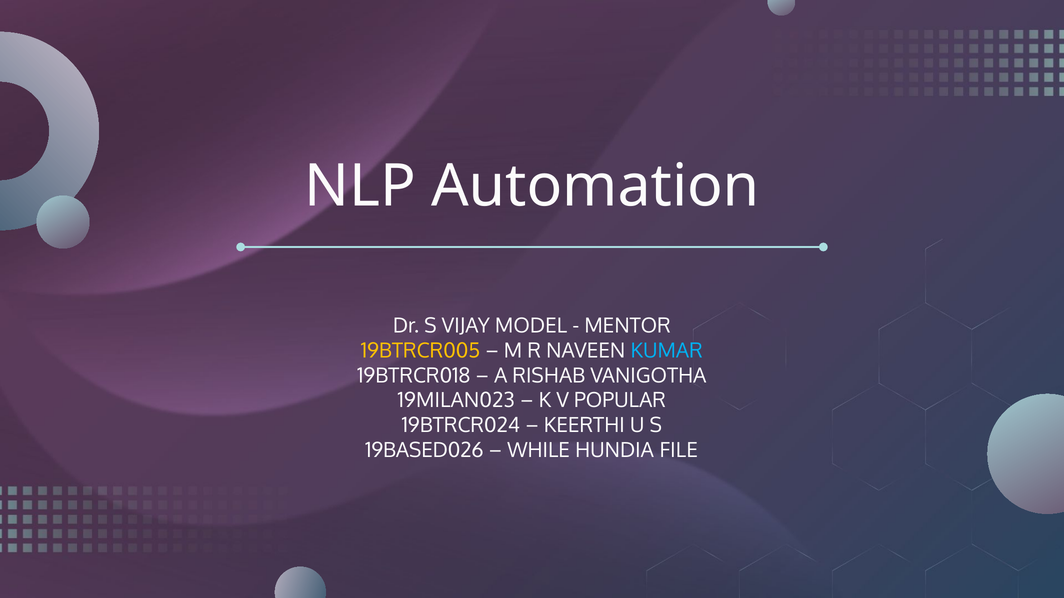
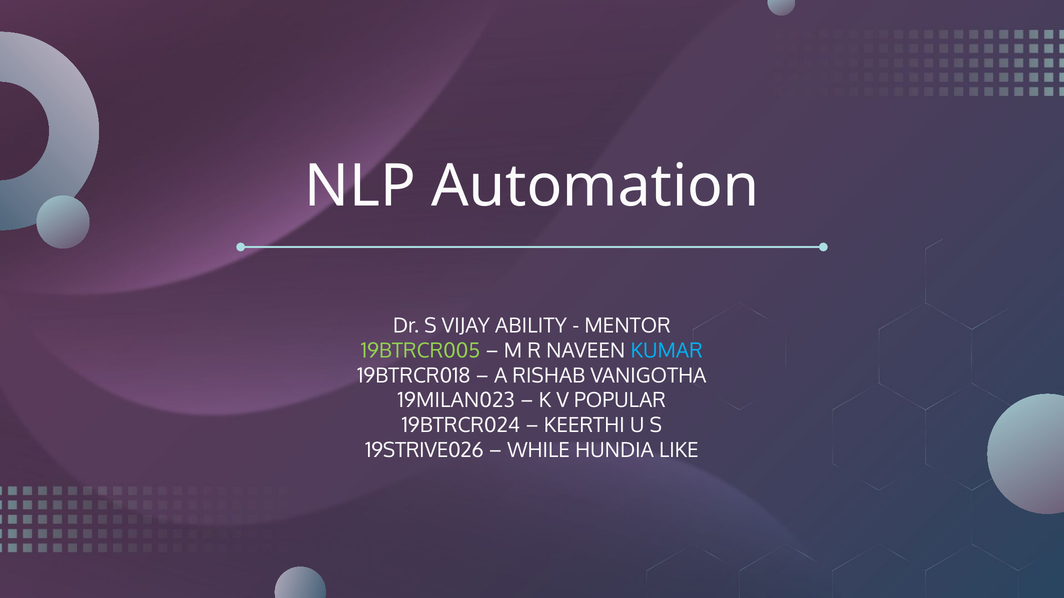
MODEL: MODEL -> ABILITY (531, 326)
19BTRCR005 colour: yellow -> light green (421, 351)
19BASED026: 19BASED026 -> 19STRIVE026 (424, 451)
FILE: FILE -> LIKE (679, 451)
